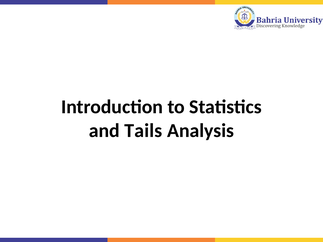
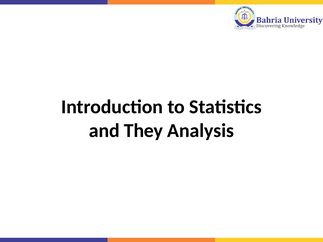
Tails: Tails -> They (143, 131)
